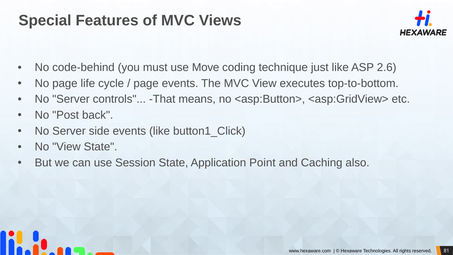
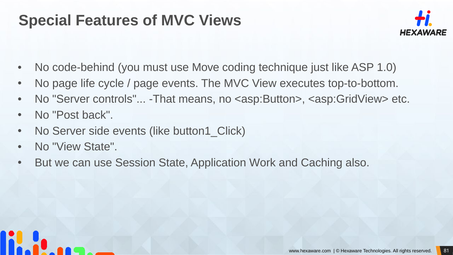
2.6: 2.6 -> 1.0 (387, 67)
Point: Point -> Work (262, 163)
